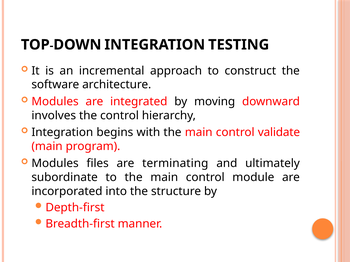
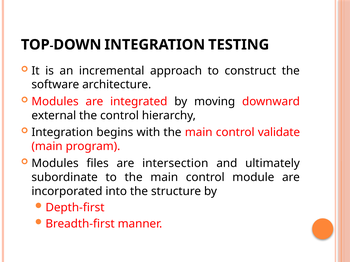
involves: involves -> external (54, 116)
terminating: terminating -> intersection (175, 164)
